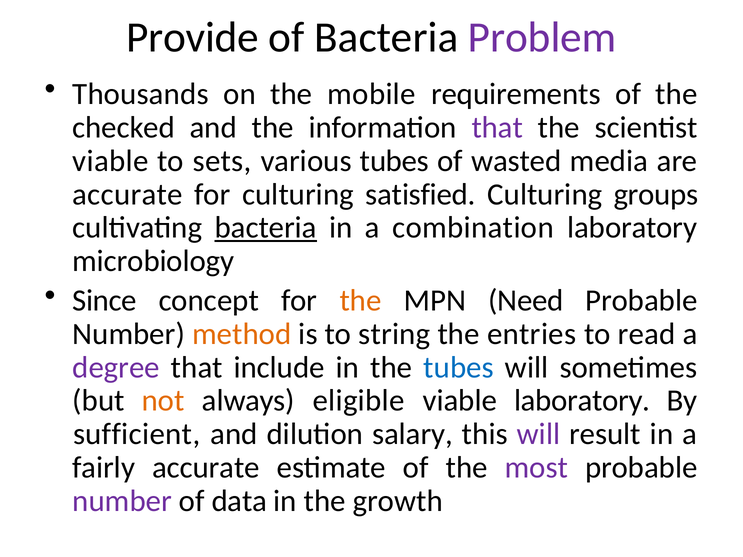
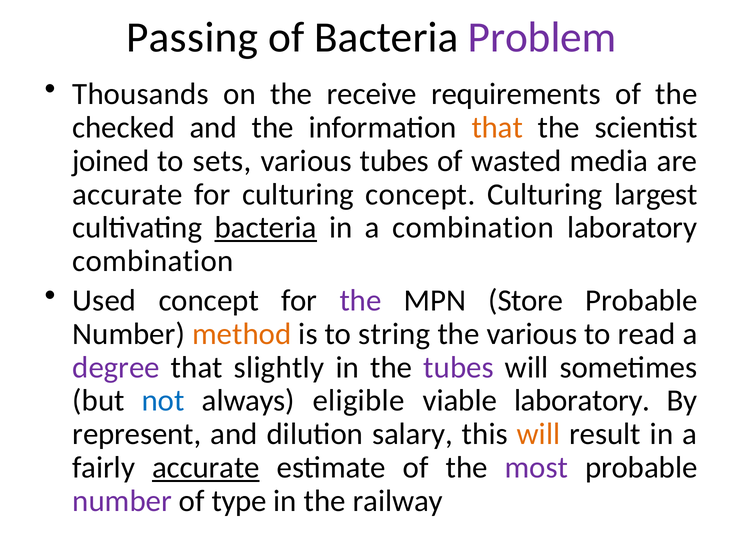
Provide: Provide -> Passing (192, 37)
mobile: mobile -> receive (372, 94)
that colour: purple -> orange (497, 128)
viable: viable -> joined (111, 161)
culturing satisfied: satisfied -> concept (420, 194)
groups: groups -> largest (656, 194)
microbiology: microbiology -> combination (153, 261)
Since: Since -> Used (104, 301)
the colour: orange -> purple (361, 301)
Need: Need -> Store (526, 301)
the entries: entries -> various (532, 334)
include: include -> slightly (279, 368)
tubes colour: blue -> purple (459, 368)
not colour: orange -> blue (163, 401)
sufficient: sufficient -> represent (137, 434)
will colour: purple -> orange (539, 434)
accurate underline: none -> present (206, 468)
data: data -> type (239, 501)
growth: growth -> railway (398, 501)
